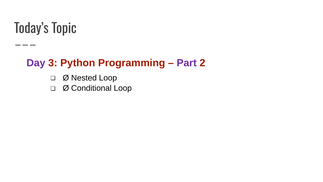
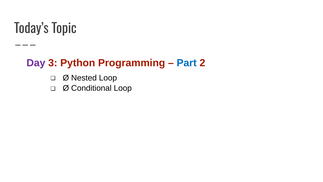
Part colour: purple -> blue (187, 63)
